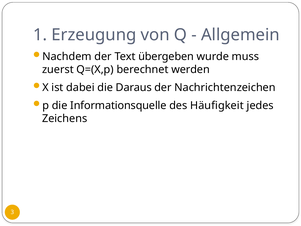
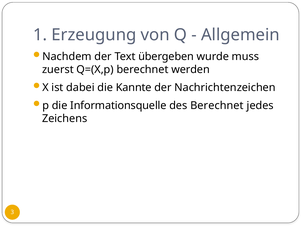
Daraus: Daraus -> Kannte (134, 87)
des Häufigkeit: Häufigkeit -> Berechnet (217, 105)
